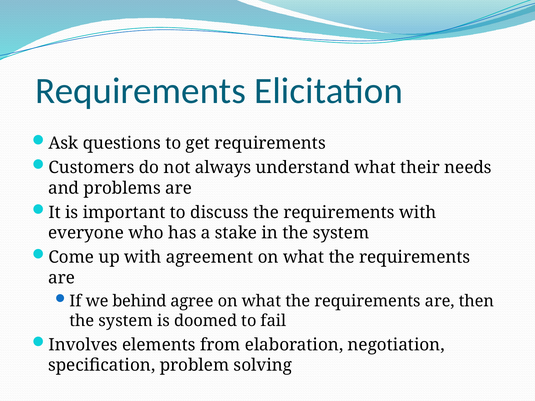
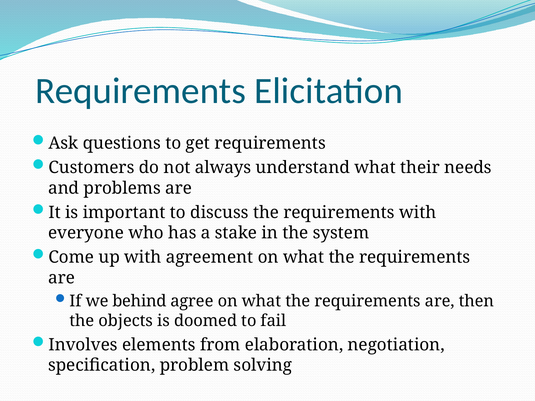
system: system -> objects (126, 321)
